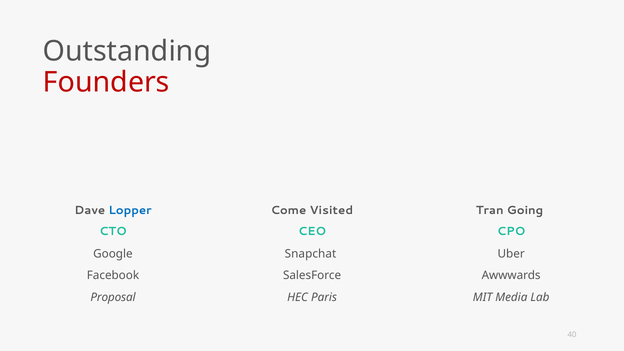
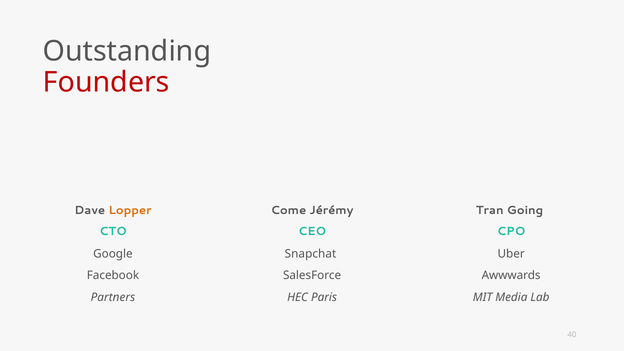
Lopper colour: blue -> orange (130, 211)
Visited: Visited -> Jérémy (331, 211)
Proposal: Proposal -> Partners (113, 297)
